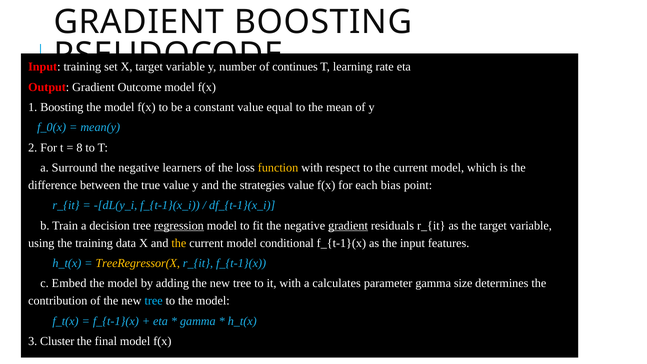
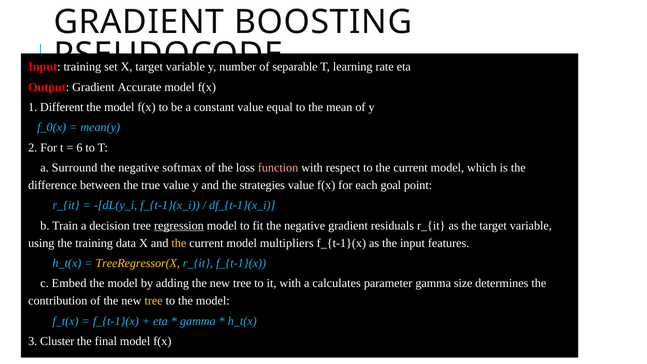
continues: continues -> separable (295, 67)
Outcome: Outcome -> Accurate (140, 87)
1 Boosting: Boosting -> Different (62, 107)
8: 8 -> 6 (79, 148)
learners: learners -> softmax (182, 168)
function colour: yellow -> pink (278, 168)
bias: bias -> goal (391, 185)
gradient underline: present -> none (348, 226)
conditional: conditional -> multipliers (287, 243)
tree colour: light blue -> yellow (154, 301)
